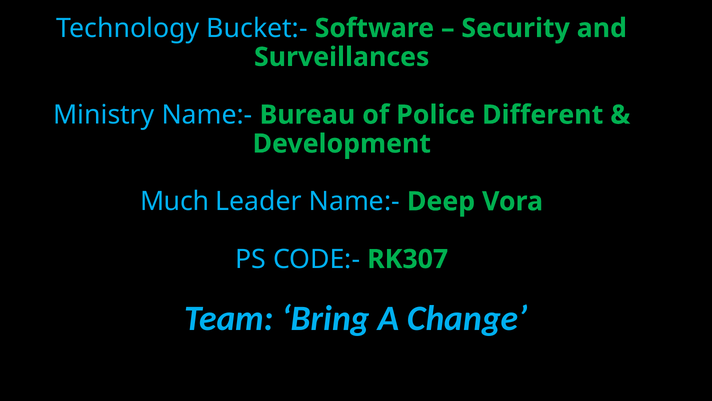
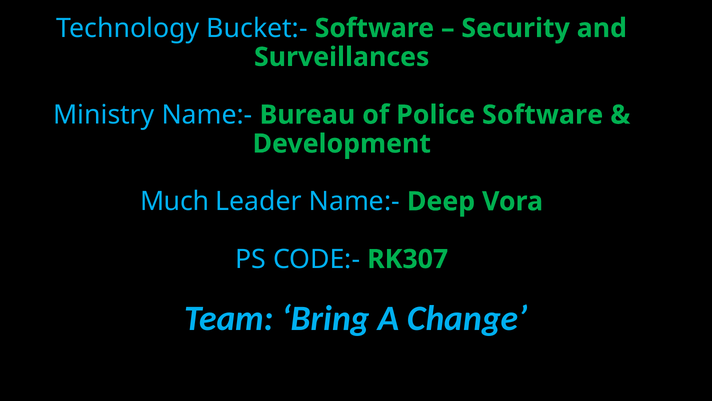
Police Different: Different -> Software (543, 115)
